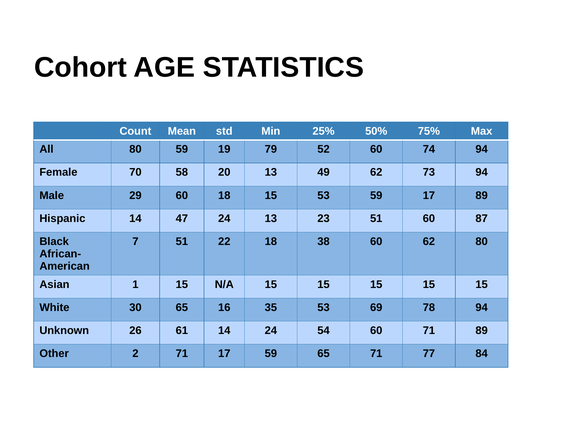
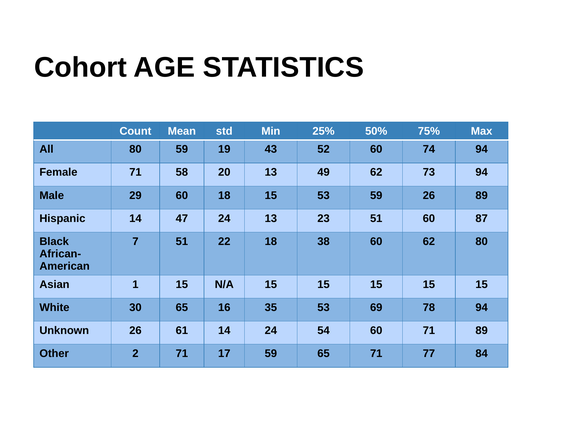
79: 79 -> 43 (271, 149)
Female 70: 70 -> 71 (135, 172)
59 17: 17 -> 26 (429, 195)
